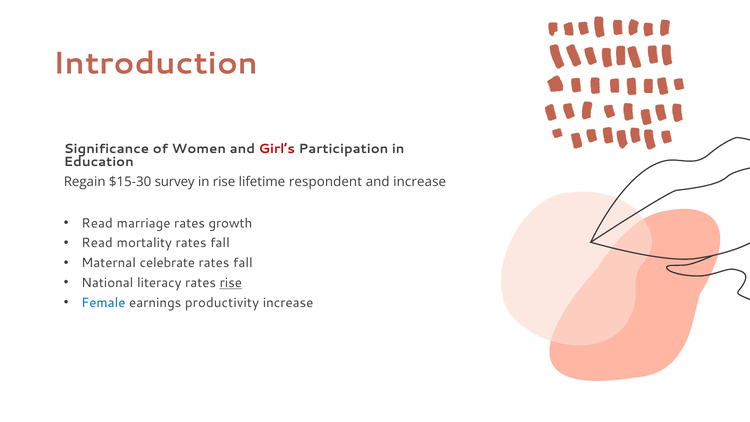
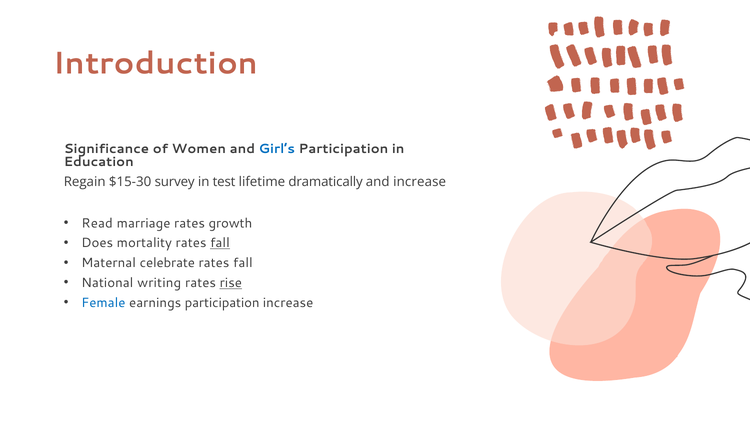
Girl’s colour: red -> blue (277, 149)
in rise: rise -> test (224, 182)
respondent: respondent -> dramatically (326, 182)
Read: Read -> Does (97, 243)
fall underline: none -> present (220, 243)
literacy: literacy -> writing (159, 283)
earnings productivity: productivity -> participation (222, 303)
